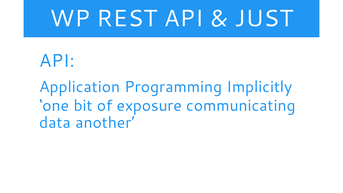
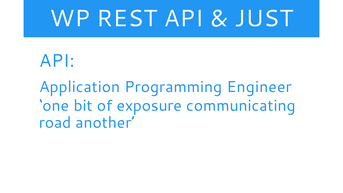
Implicitly: Implicitly -> Engineer (259, 87)
data: data -> road (55, 123)
